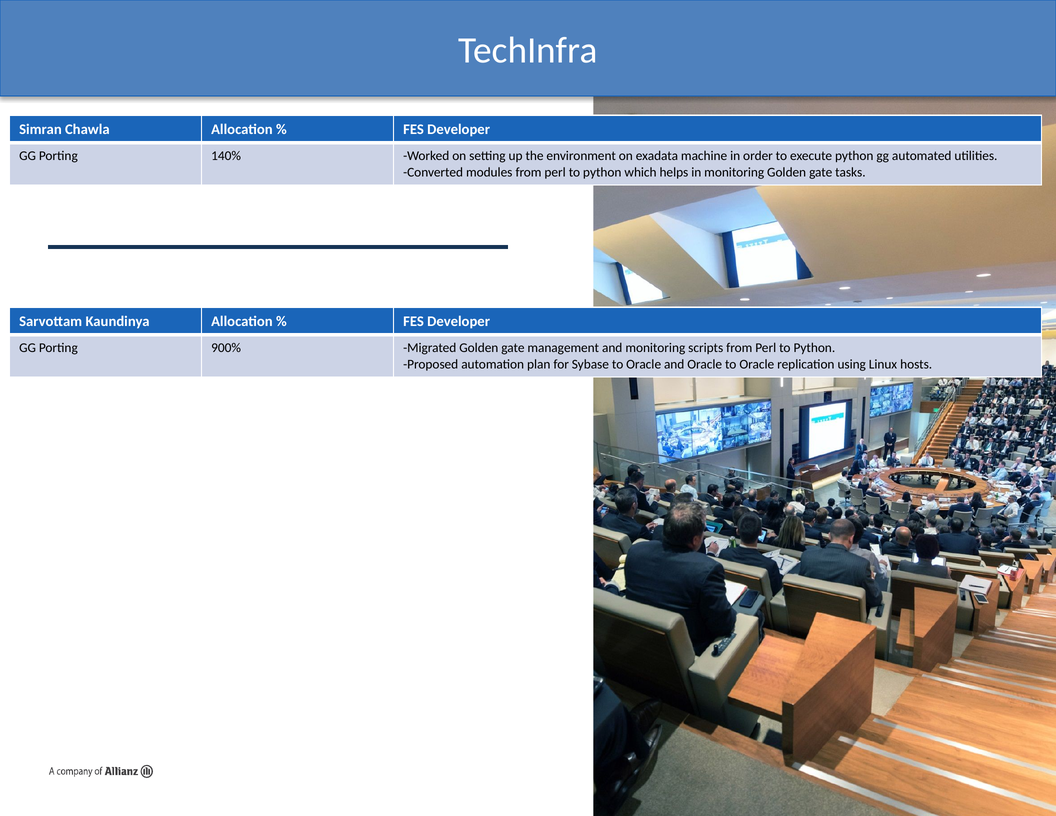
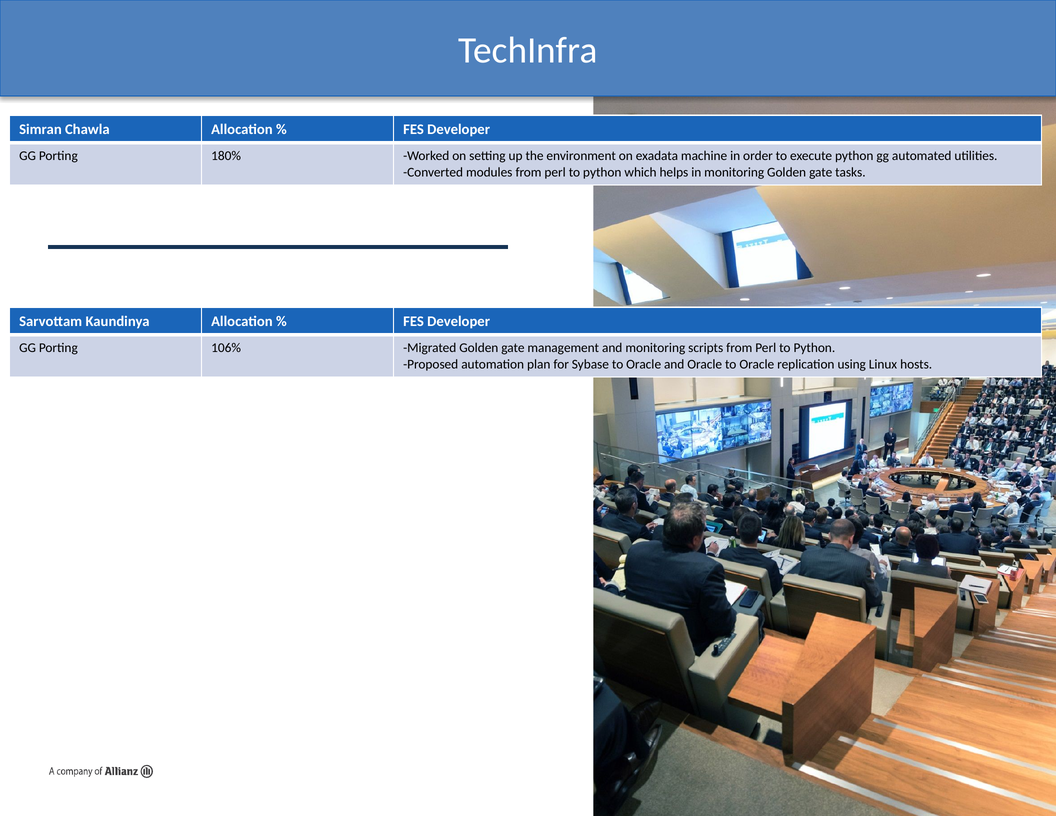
140%: 140% -> 180% (226, 156)
900%: 900% -> 106% (226, 348)
